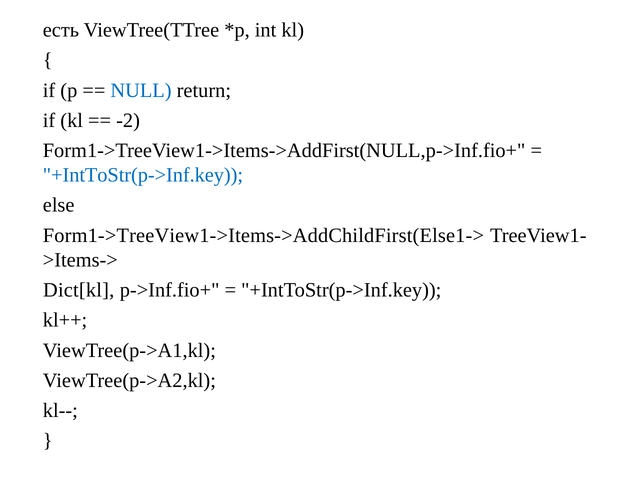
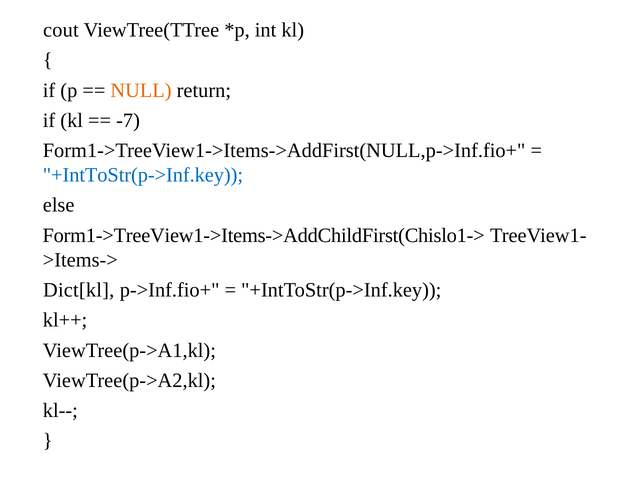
есть: есть -> cout (61, 30)
NULL colour: blue -> orange (141, 90)
-2: -2 -> -7 (128, 120)
Form1->TreeView1->Items->AddChildFirst(Else1->: Form1->TreeView1->Items->AddChildFirst(Else1-> -> Form1->TreeView1->Items->AddChildFirst(Chislo1-> (264, 235)
